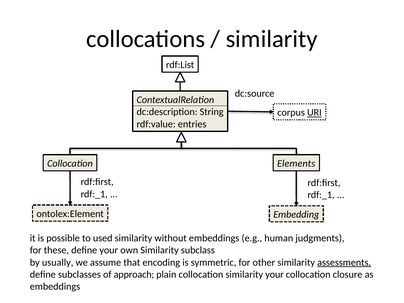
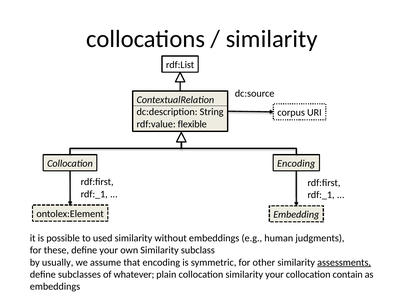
URI underline: present -> none (314, 113)
entries: entries -> flexible (192, 124)
Collocation Elements: Elements -> Encoding (296, 163)
approach: approach -> whatever (134, 274)
closure: closure -> contain (348, 274)
